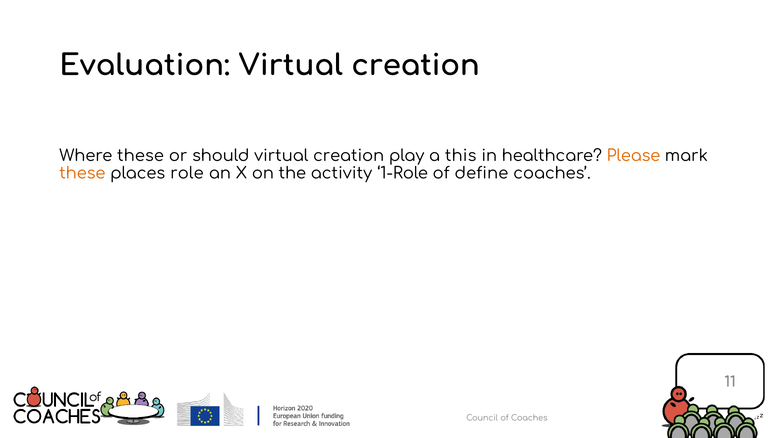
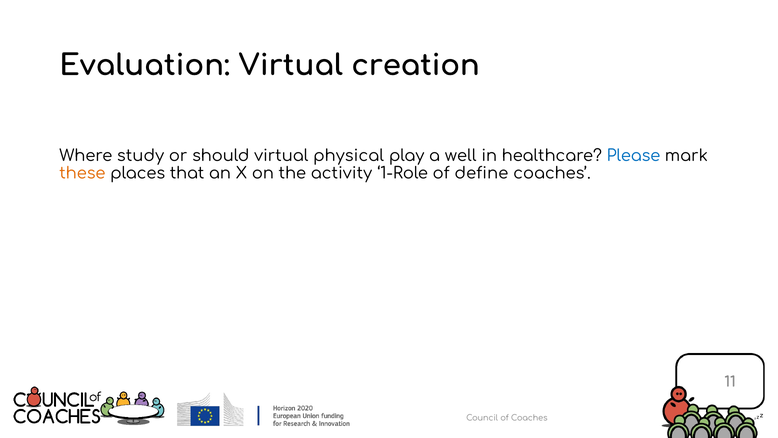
Where these: these -> study (141, 156)
should virtual creation: creation -> physical (349, 156)
this: this -> well (461, 156)
Please colour: orange -> blue (633, 156)
role: role -> that (187, 173)
